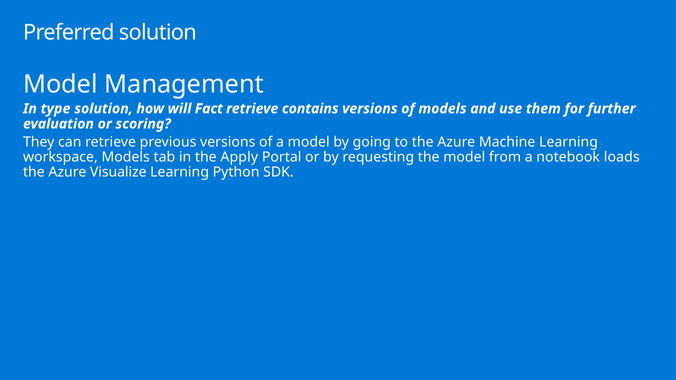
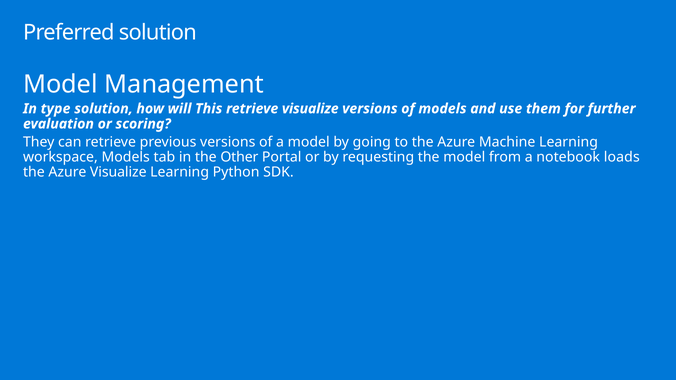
Fact: Fact -> This (209, 109)
retrieve contains: contains -> visualize (310, 109)
Apply: Apply -> Other (239, 157)
